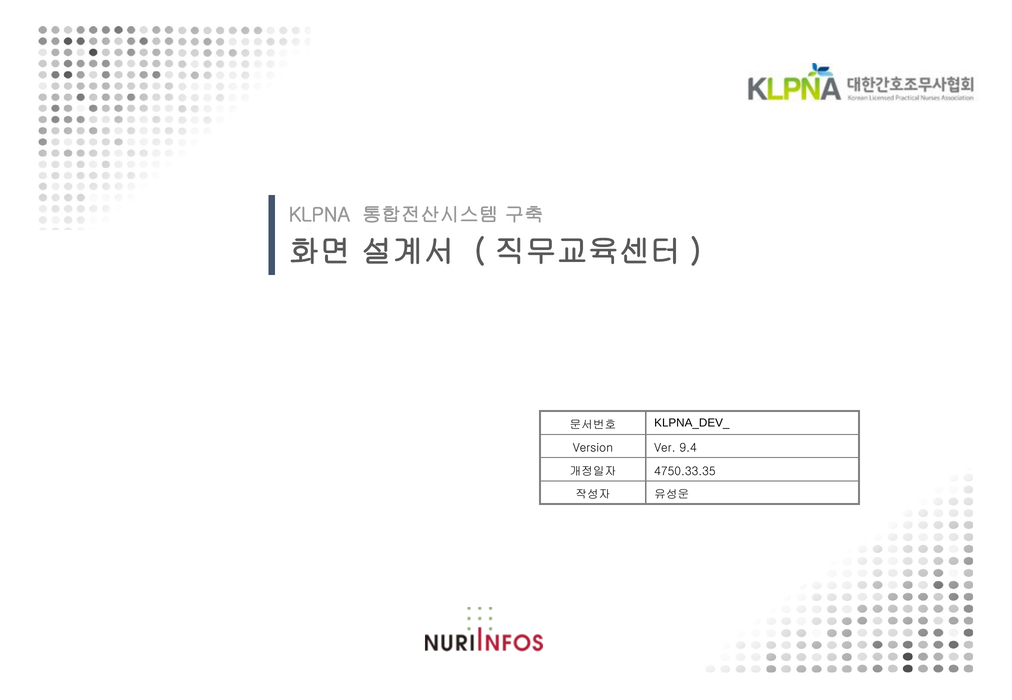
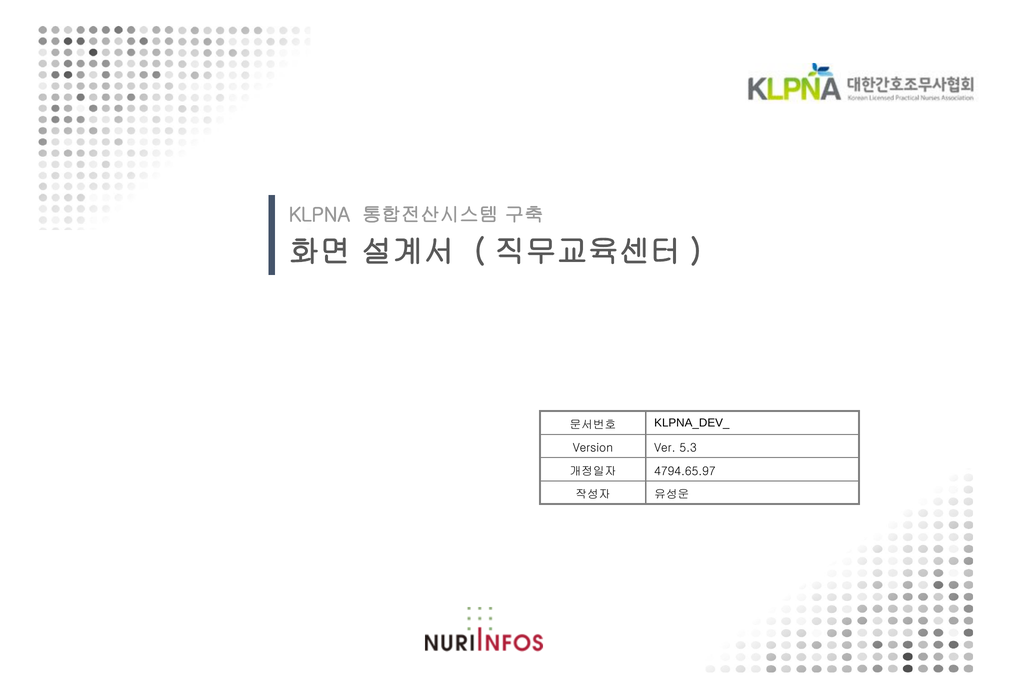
9.4: 9.4 -> 5.3 (688, 448)
4750.33.35: 4750.33.35 -> 4794.65.97 (685, 472)
